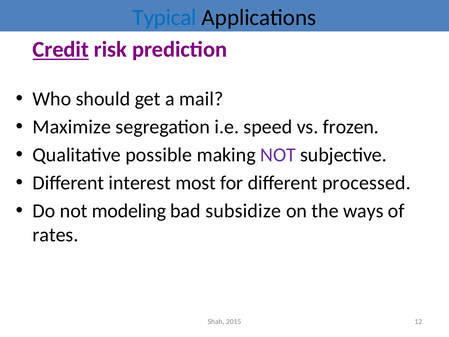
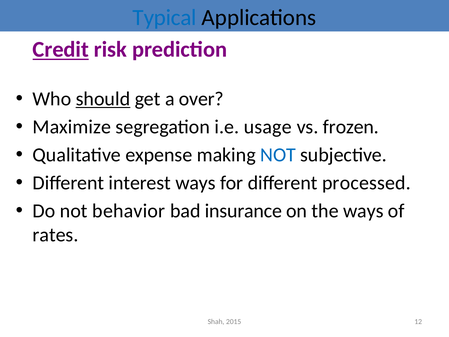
should underline: none -> present (103, 99)
mail: mail -> over (201, 99)
speed: speed -> usage (268, 127)
possible: possible -> expense (159, 155)
NOT colour: purple -> blue (278, 155)
interest most: most -> ways (196, 183)
modeling: modeling -> behavior (129, 211)
subsidize: subsidize -> insurance (243, 211)
